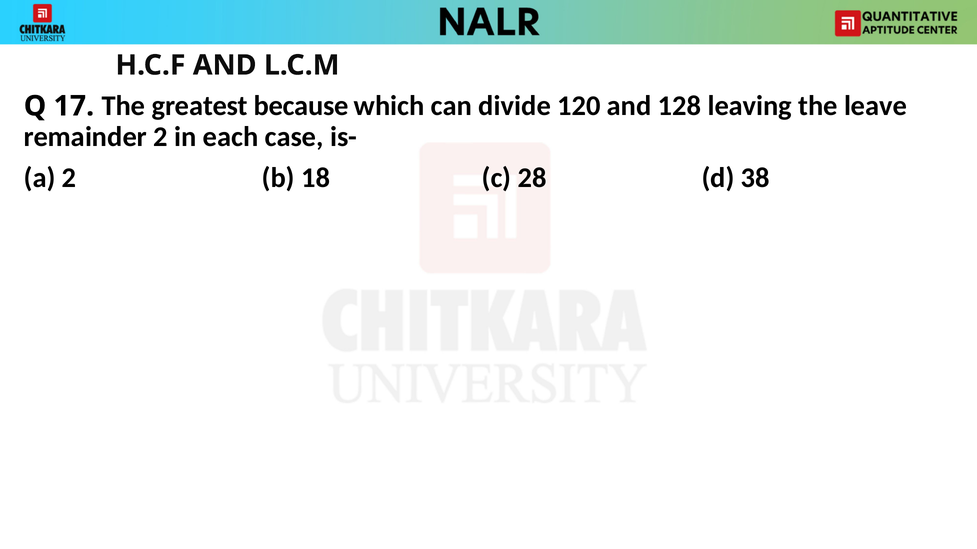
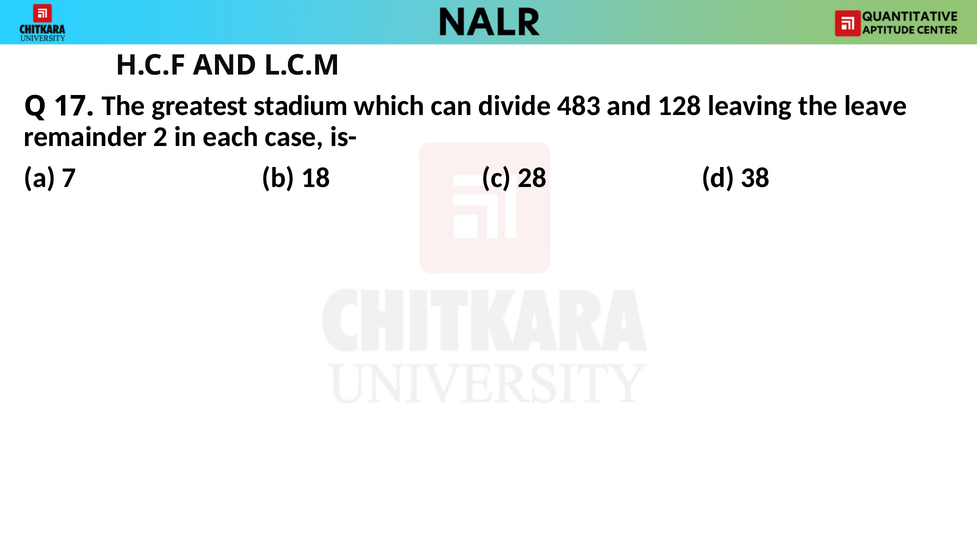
because: because -> stadium (301, 106)
120: 120 -> 483 (579, 106)
a 2: 2 -> 7 (69, 178)
